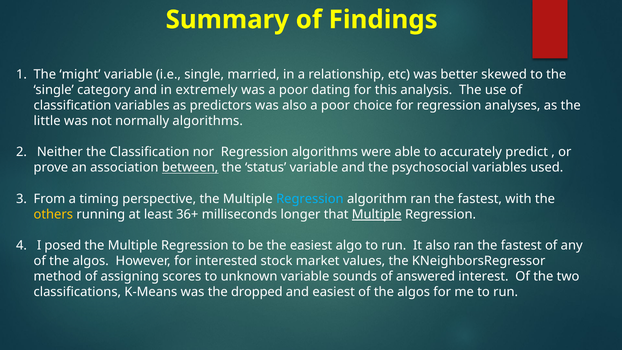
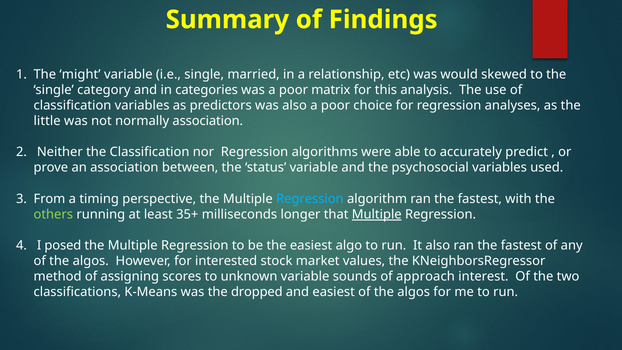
better: better -> would (459, 74)
extremely: extremely -> categories (207, 90)
dating: dating -> matrix (331, 90)
normally algorithms: algorithms -> association (208, 121)
between underline: present -> none (190, 168)
others colour: yellow -> light green (53, 214)
36+: 36+ -> 35+ (187, 214)
answered: answered -> approach (425, 276)
